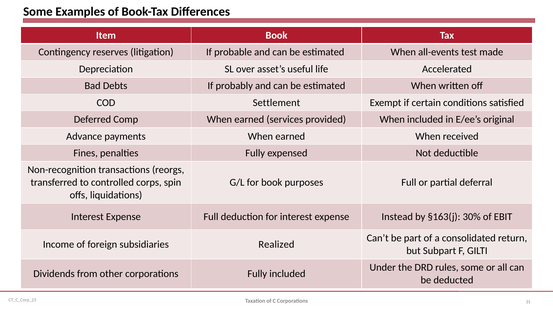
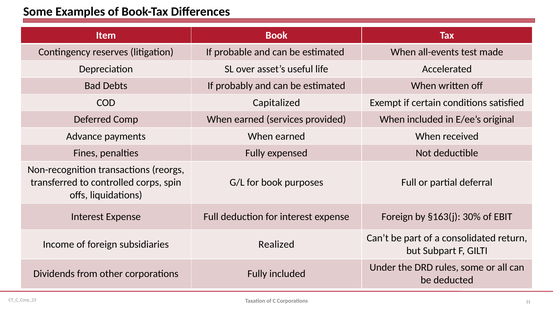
Settlement: Settlement -> Capitalized (276, 103)
expense Instead: Instead -> Foreign (397, 217)
